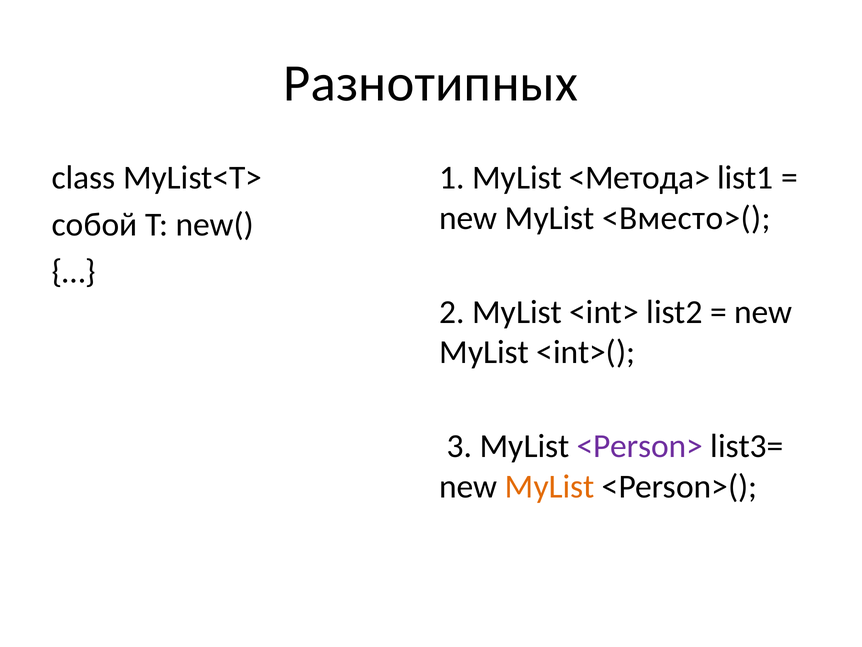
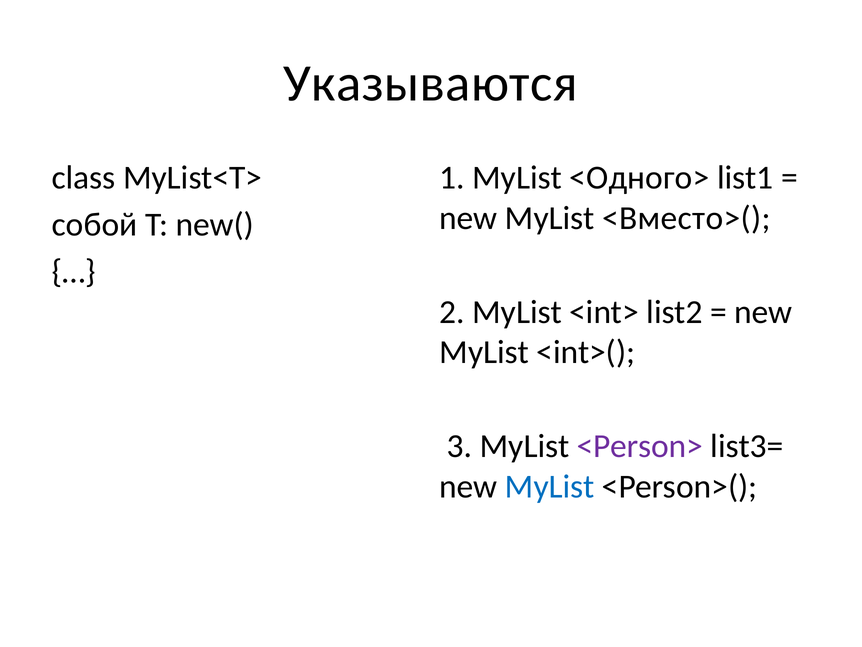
Разнотипных: Разнотипных -> Указываются (431, 83)
<Метода>: <Метода> -> <Одного> (639, 178)
MyList colour: orange -> blue (550, 486)
